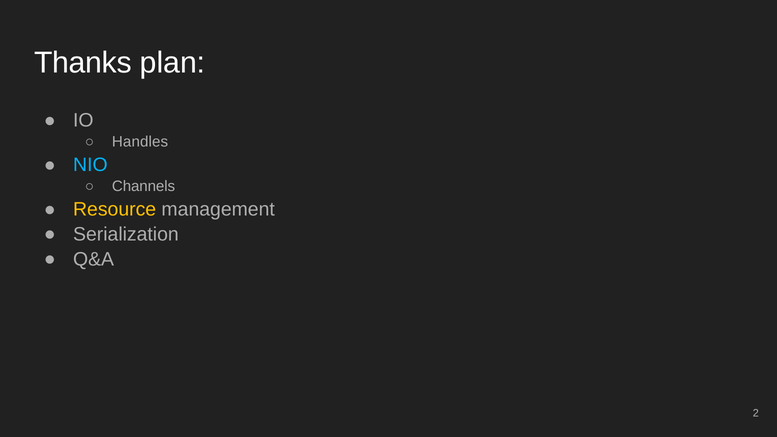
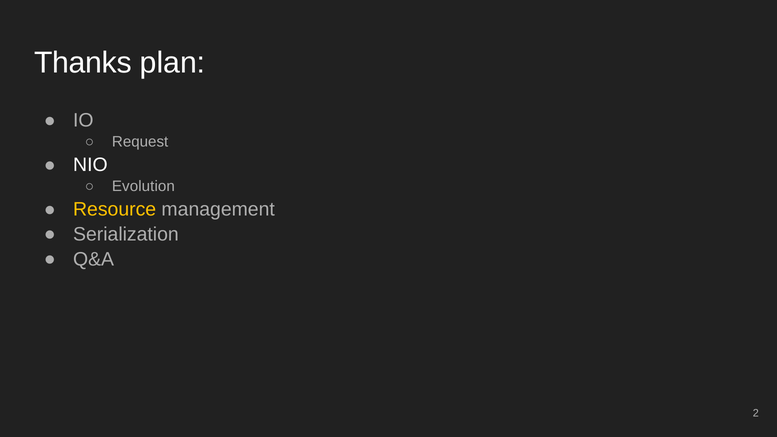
Handles: Handles -> Request (140, 142)
NIO colour: light blue -> white (90, 165)
Channels: Channels -> Evolution (143, 186)
